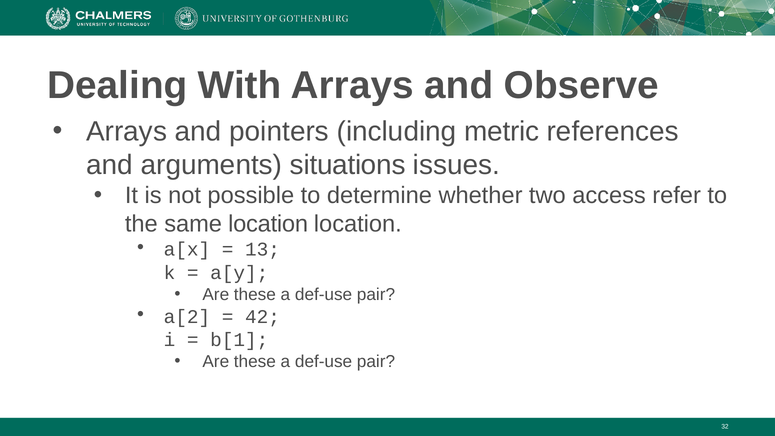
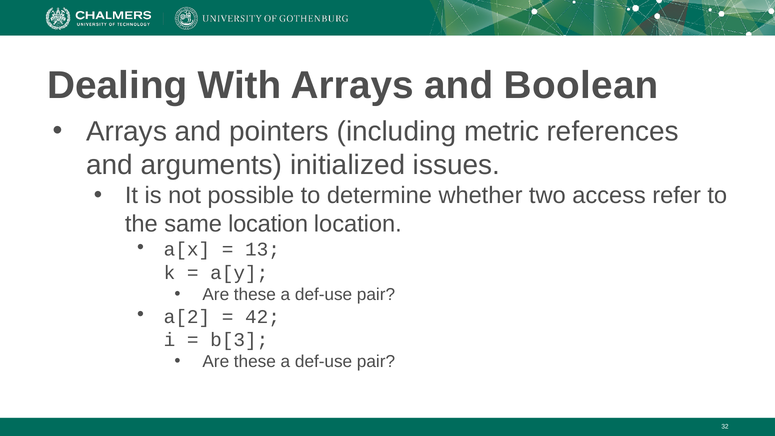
Observe: Observe -> Boolean (581, 86)
situations: situations -> initialized (348, 165)
b[1: b[1 -> b[3 (239, 340)
